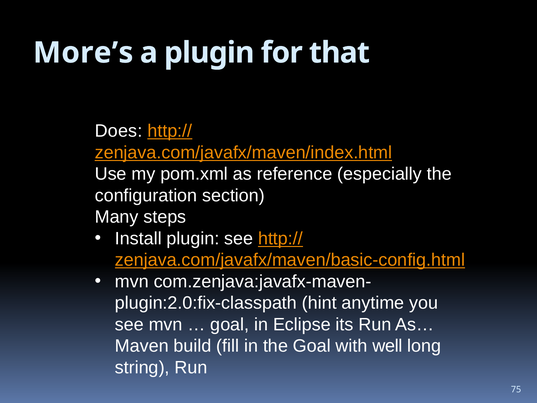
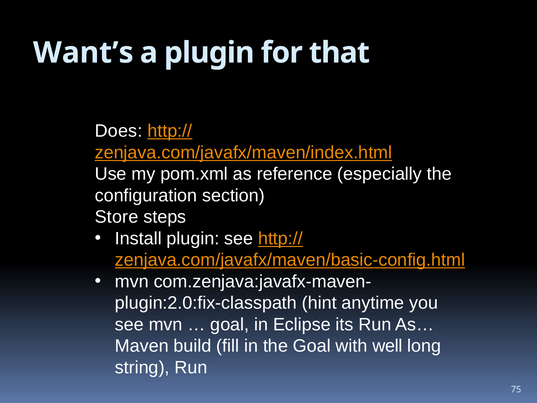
More’s: More’s -> Want’s (83, 53)
Many: Many -> Store (117, 217)
